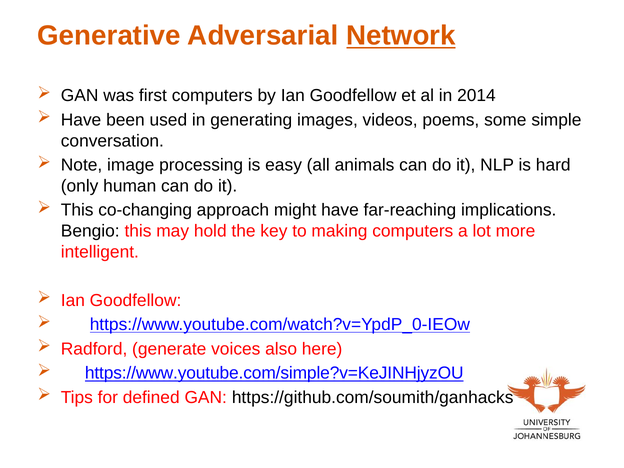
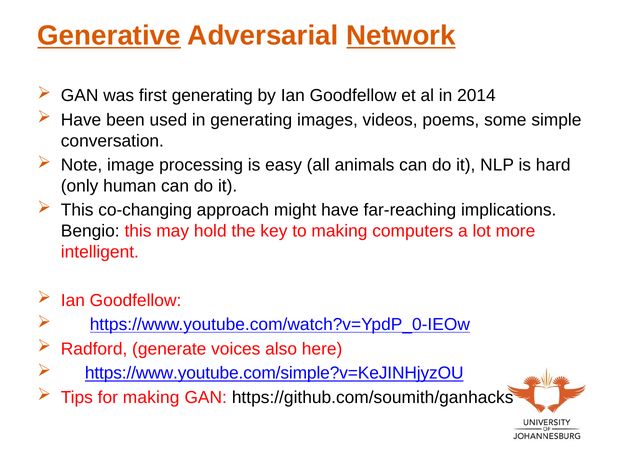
Generative underline: none -> present (109, 36)
first computers: computers -> generating (212, 96)
for defined: defined -> making (151, 397)
